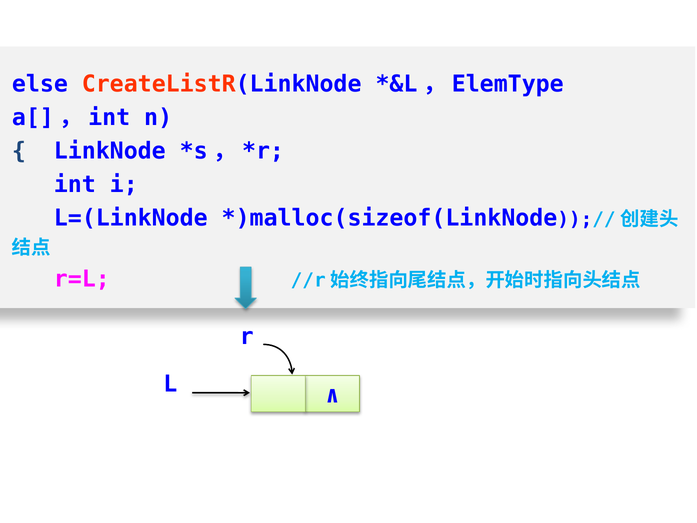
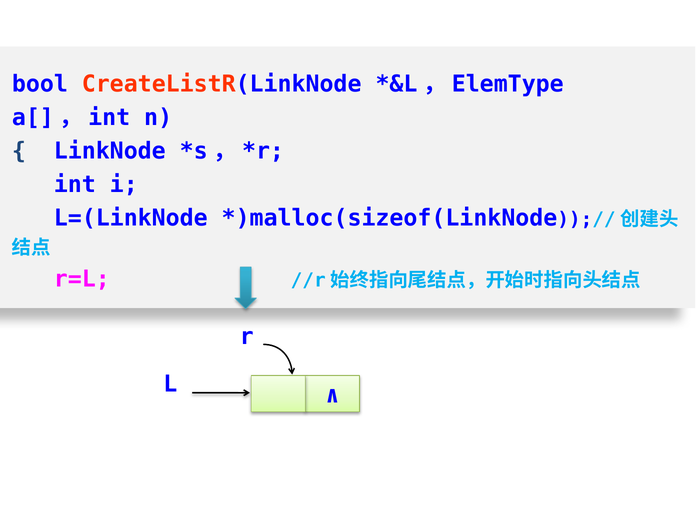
else: else -> bool (40, 84)
